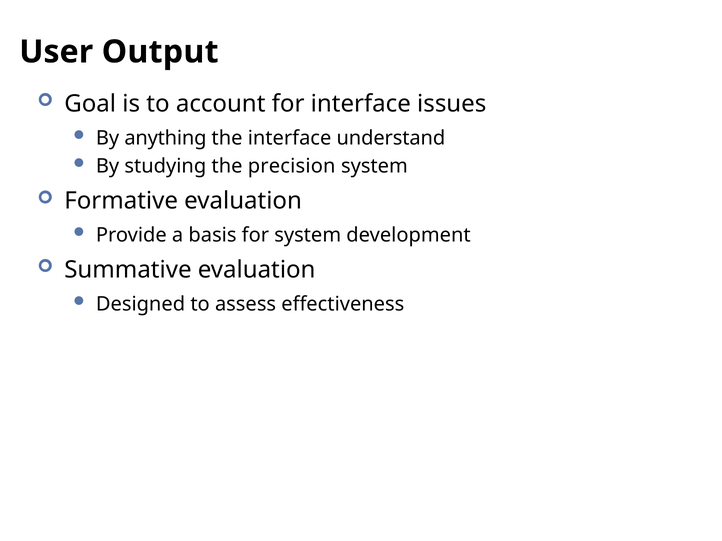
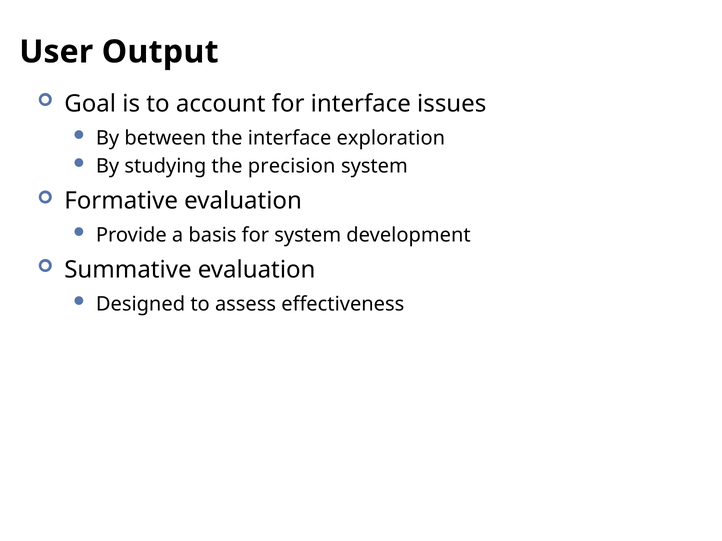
anything: anything -> between (165, 138)
understand: understand -> exploration (391, 138)
